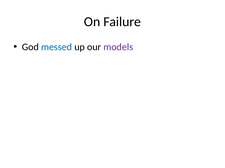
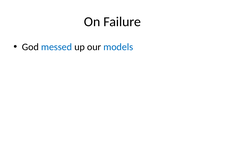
models colour: purple -> blue (118, 47)
